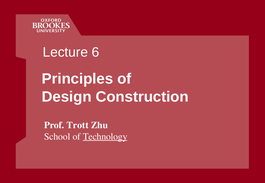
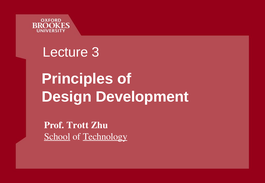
6: 6 -> 3 (96, 52)
Construction: Construction -> Development (142, 97)
School underline: none -> present (57, 137)
